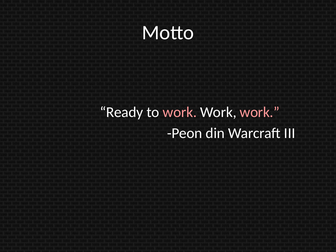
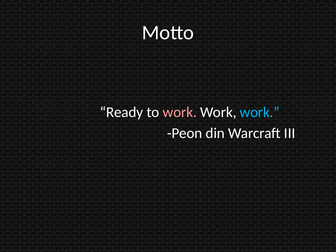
work colour: pink -> light blue (260, 112)
